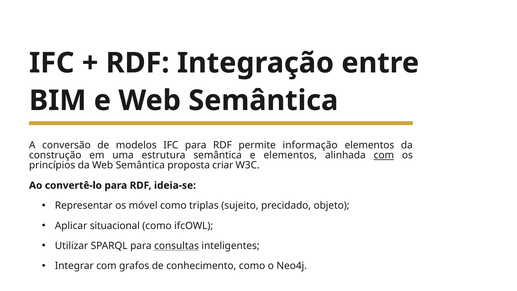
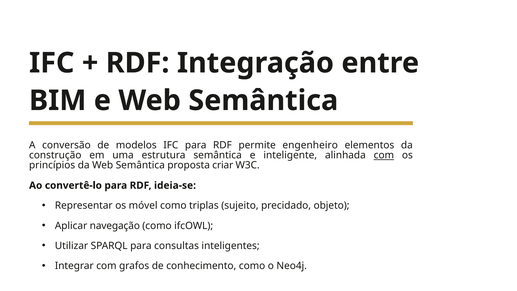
informação: informação -> engenheiro (310, 145)
e elementos: elementos -> inteligente (290, 155)
situacional: situacional -> navegação (115, 226)
consultas underline: present -> none (177, 246)
